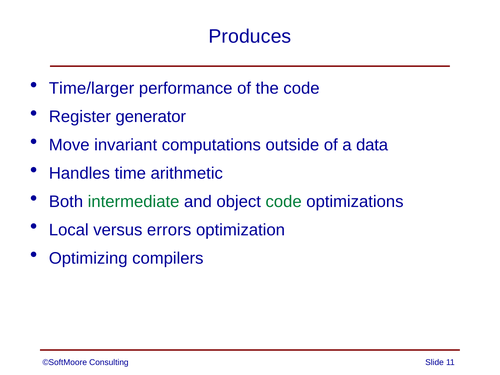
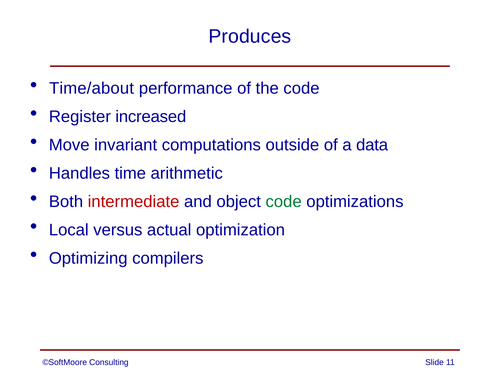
Time/larger: Time/larger -> Time/about (92, 88)
generator: generator -> increased (151, 117)
intermediate colour: green -> red (134, 202)
errors: errors -> actual (169, 230)
